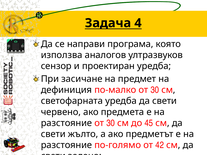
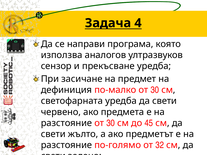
проектиран: проектиран -> прекъсване (108, 66)
42: 42 -> 32 (160, 145)
